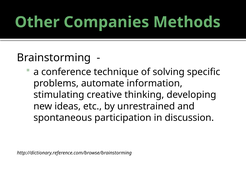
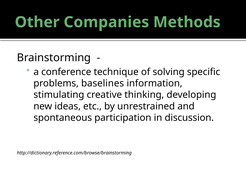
automate: automate -> baselines (103, 83)
